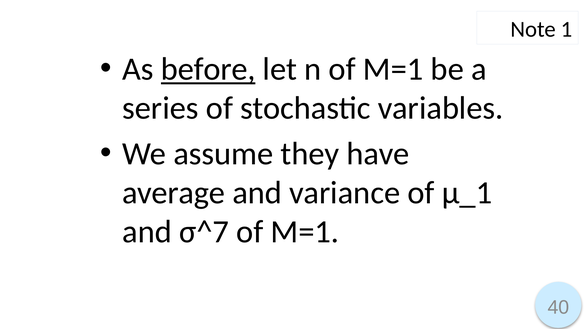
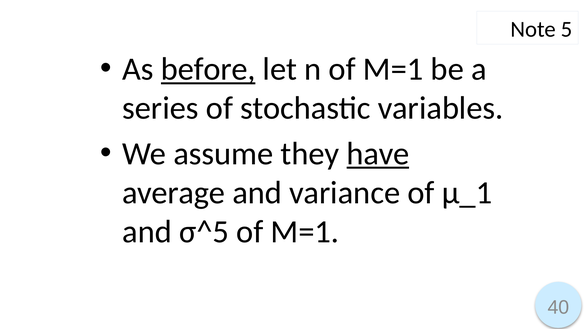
1: 1 -> 5 (567, 29)
have underline: none -> present (378, 154)
σ^7: σ^7 -> σ^5 (204, 232)
